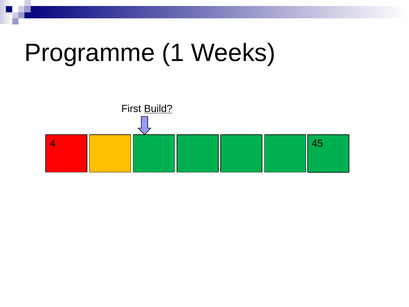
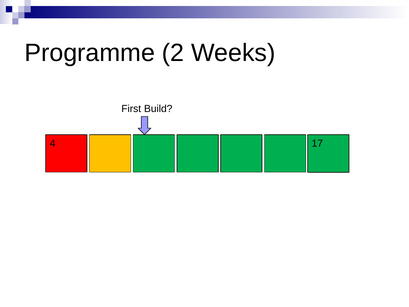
1: 1 -> 2 (173, 53)
Build underline: present -> none (158, 109)
45: 45 -> 17 (317, 143)
